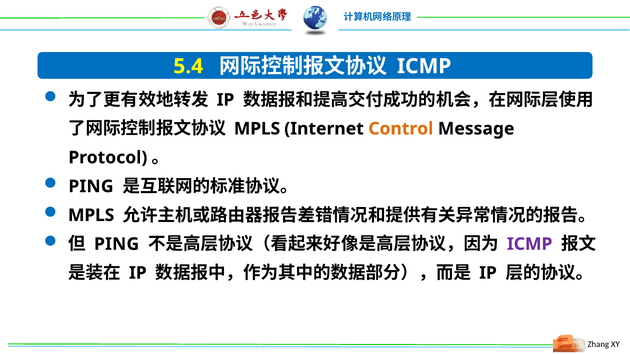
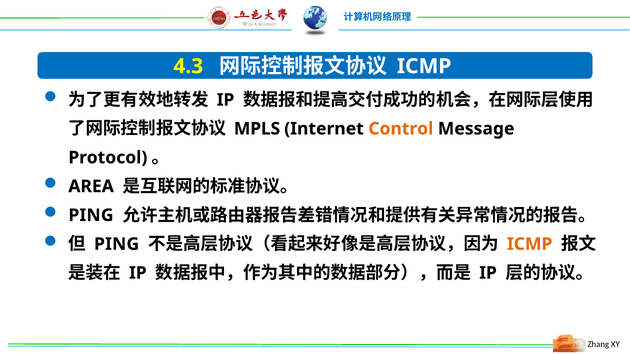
5.4: 5.4 -> 4.3 (188, 66)
PING: PING -> AREA (91, 187)
MPLS: MPLS -> PING (91, 215)
ICMP colour: purple -> orange (530, 244)
